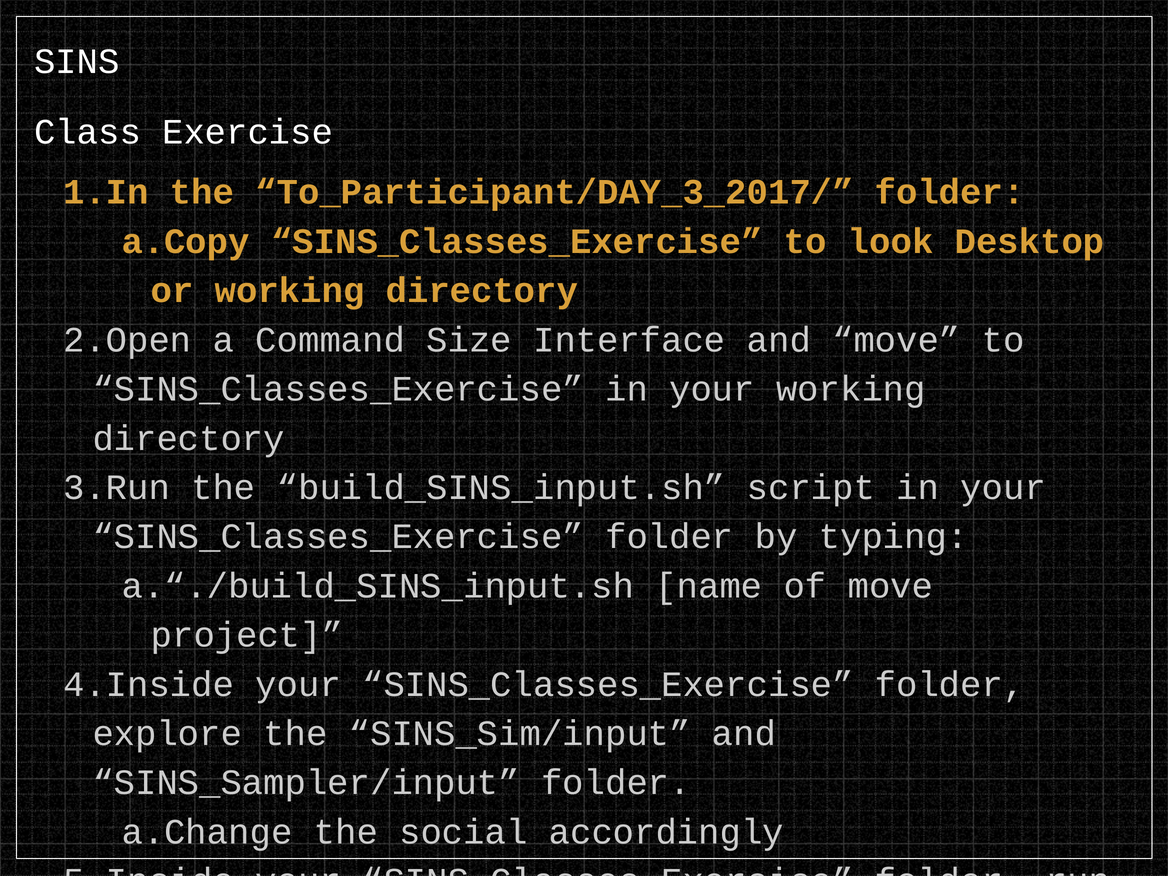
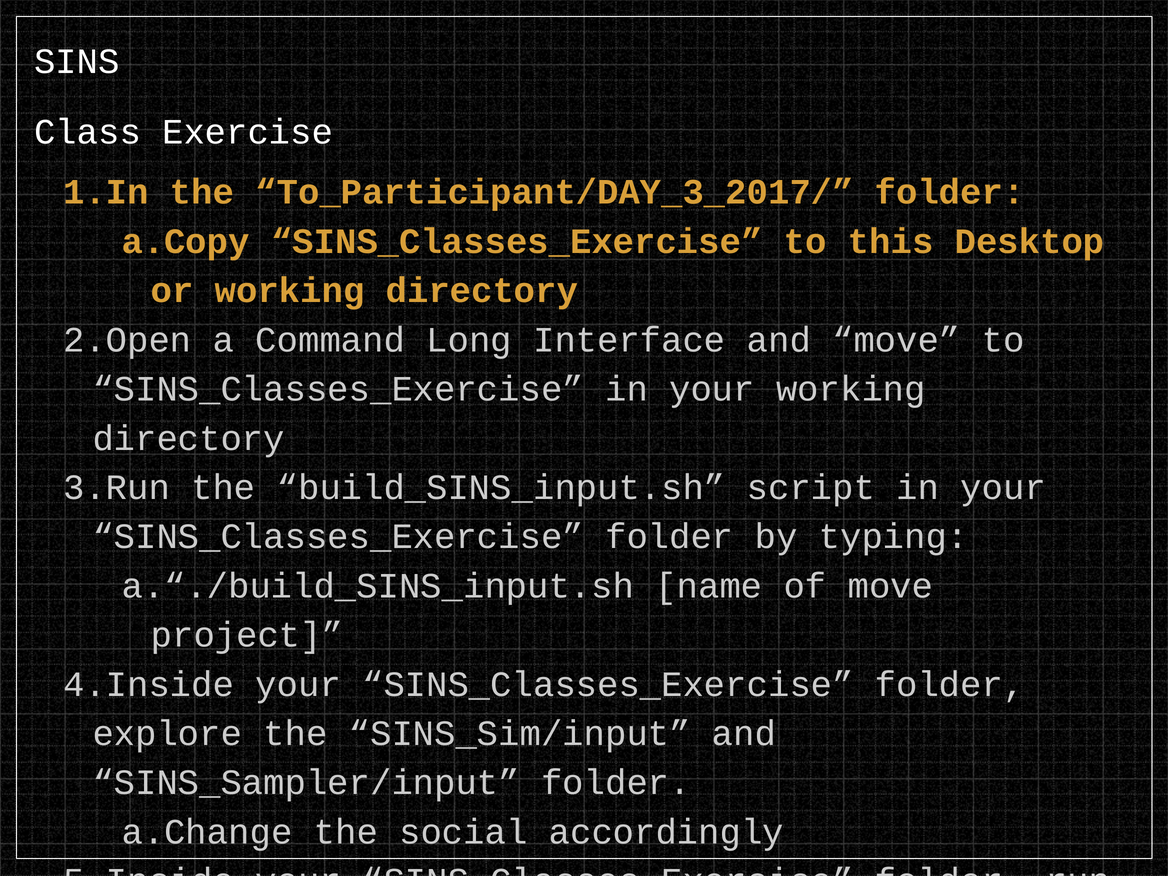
look: look -> this (891, 241)
Size: Size -> Long (469, 340)
